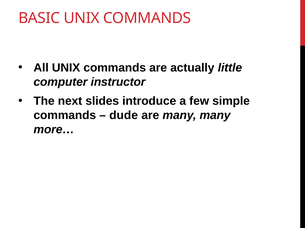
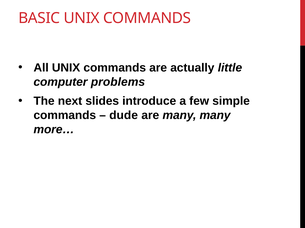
instructor: instructor -> problems (118, 82)
